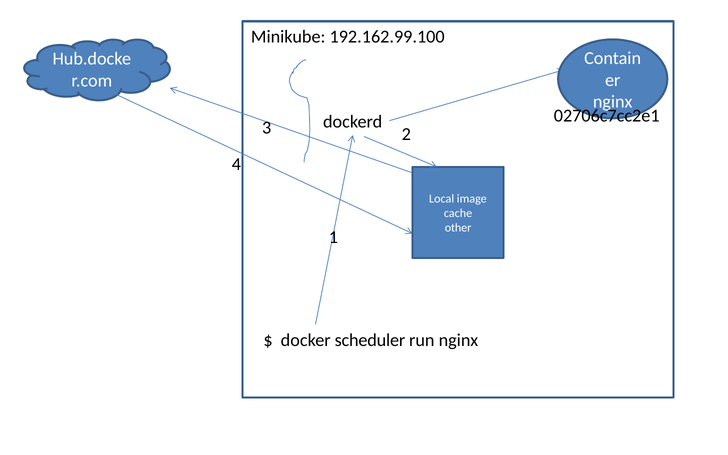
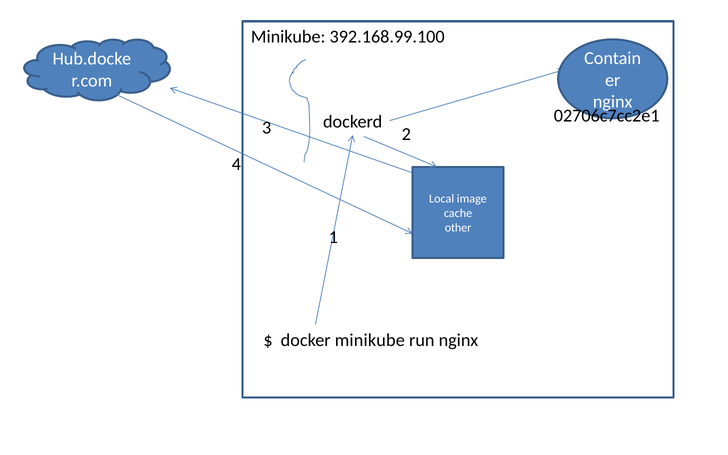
192.162.99.100: 192.162.99.100 -> 392.168.99.100 (387, 37)
docker scheduler: scheduler -> minikube (370, 340)
